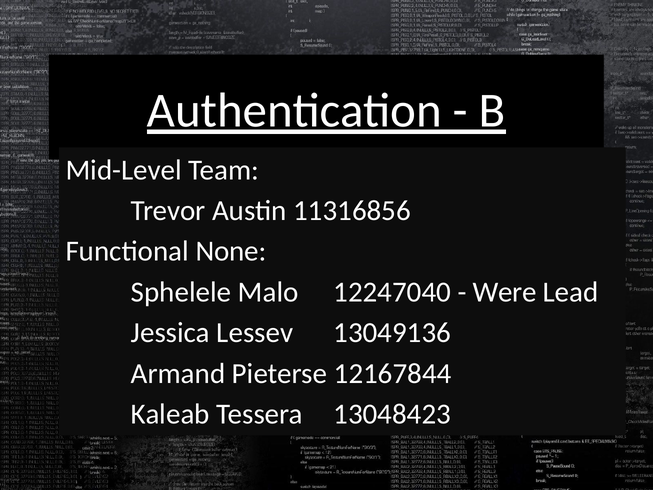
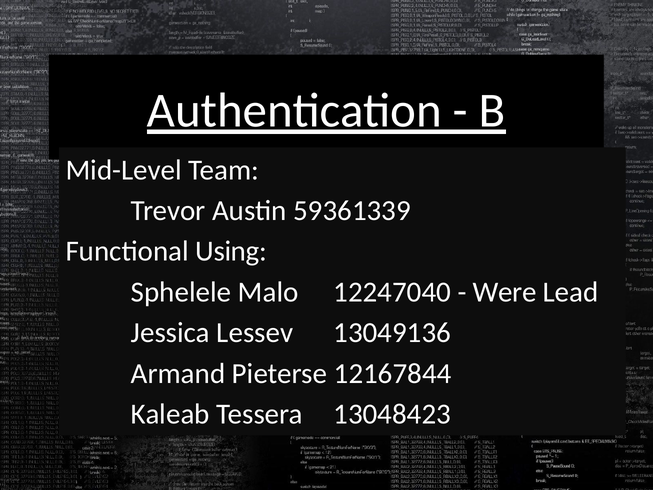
11316856: 11316856 -> 59361339 (352, 211)
None: None -> Using (231, 251)
